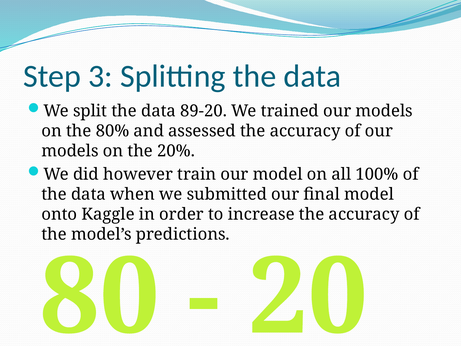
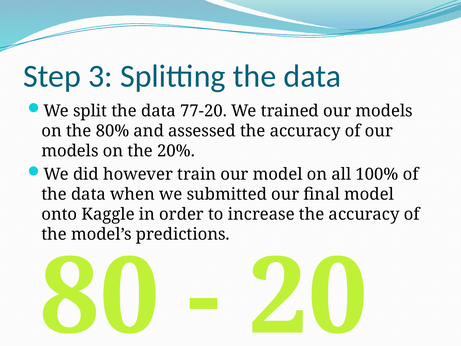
89-20: 89-20 -> 77-20 (204, 111)
